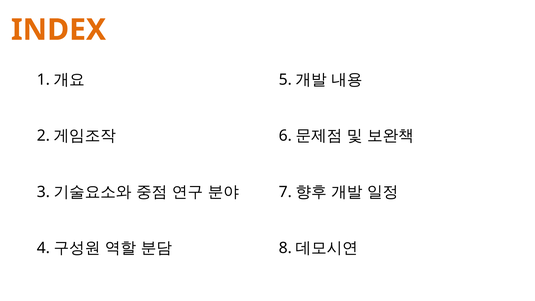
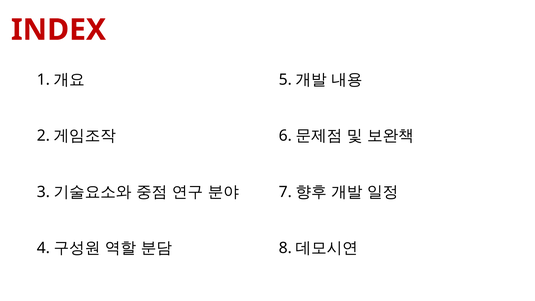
INDEX colour: orange -> red (59, 30)
